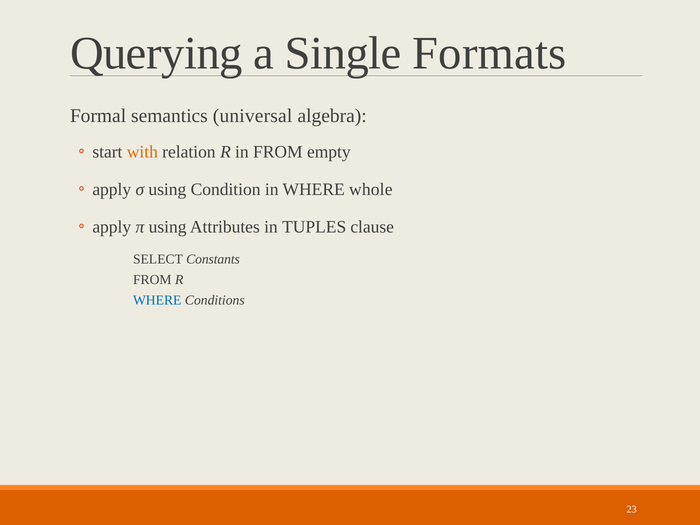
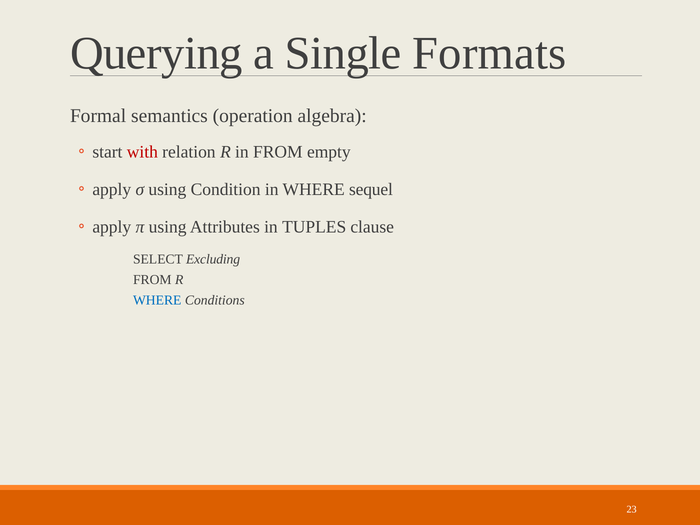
universal: universal -> operation (253, 116)
with colour: orange -> red (142, 152)
whole: whole -> sequel (371, 189)
Constants: Constants -> Excluding (213, 259)
